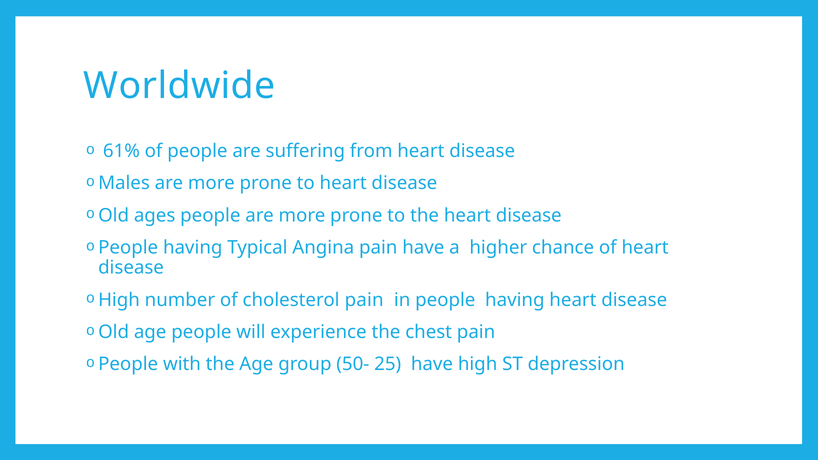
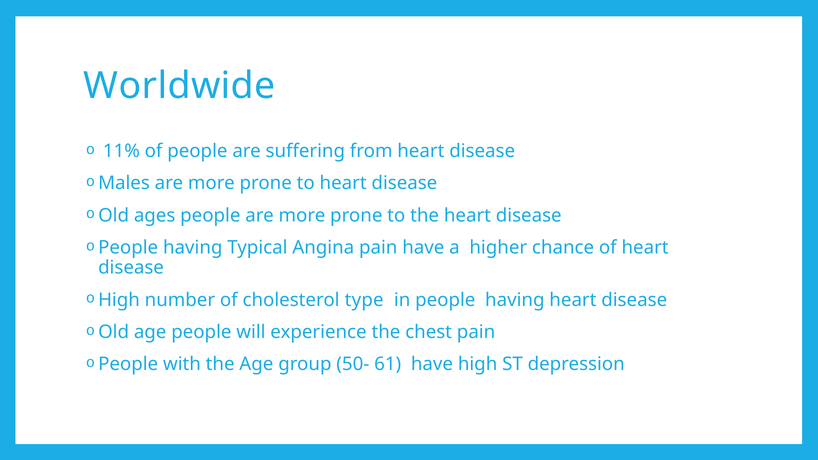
61%: 61% -> 11% (121, 151)
cholesterol pain: pain -> type (364, 300)
25: 25 -> 61 (388, 364)
